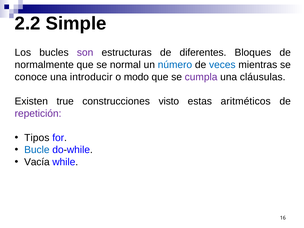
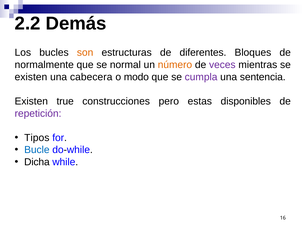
Simple: Simple -> Demás (76, 24)
son colour: purple -> orange (85, 53)
número colour: blue -> orange (175, 65)
veces colour: blue -> purple (222, 65)
conoce: conoce -> existen (31, 77)
introducir: introducir -> cabecera (91, 77)
cláusulas: cláusulas -> sentencia (263, 77)
visto: visto -> pero (169, 101)
aritméticos: aritméticos -> disponibles (246, 101)
Vacía: Vacía -> Dicha (37, 162)
